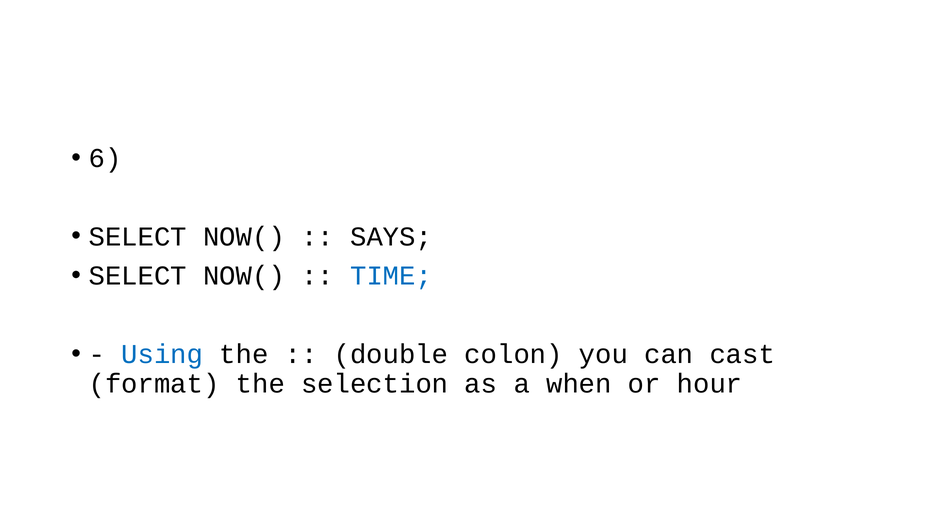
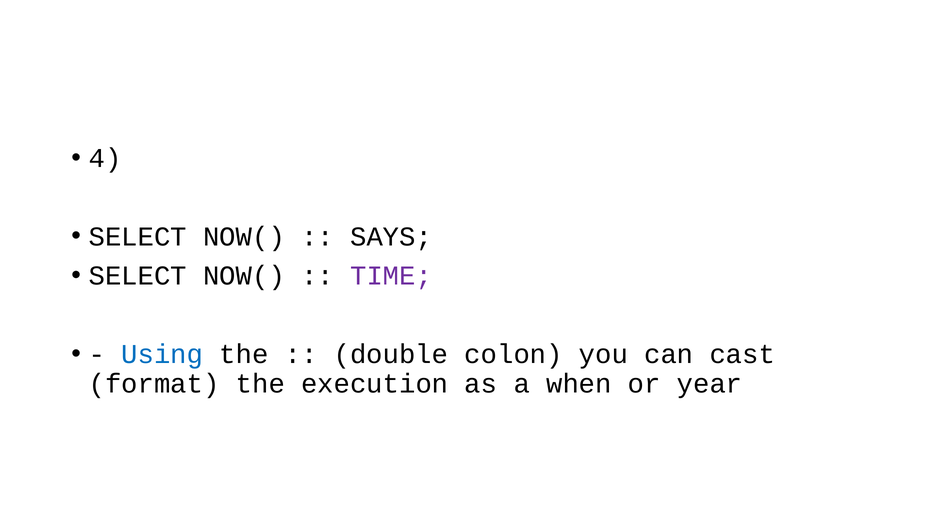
6: 6 -> 4 (105, 158)
TIME colour: blue -> purple (391, 276)
selection: selection -> execution (375, 384)
hour: hour -> year (710, 384)
